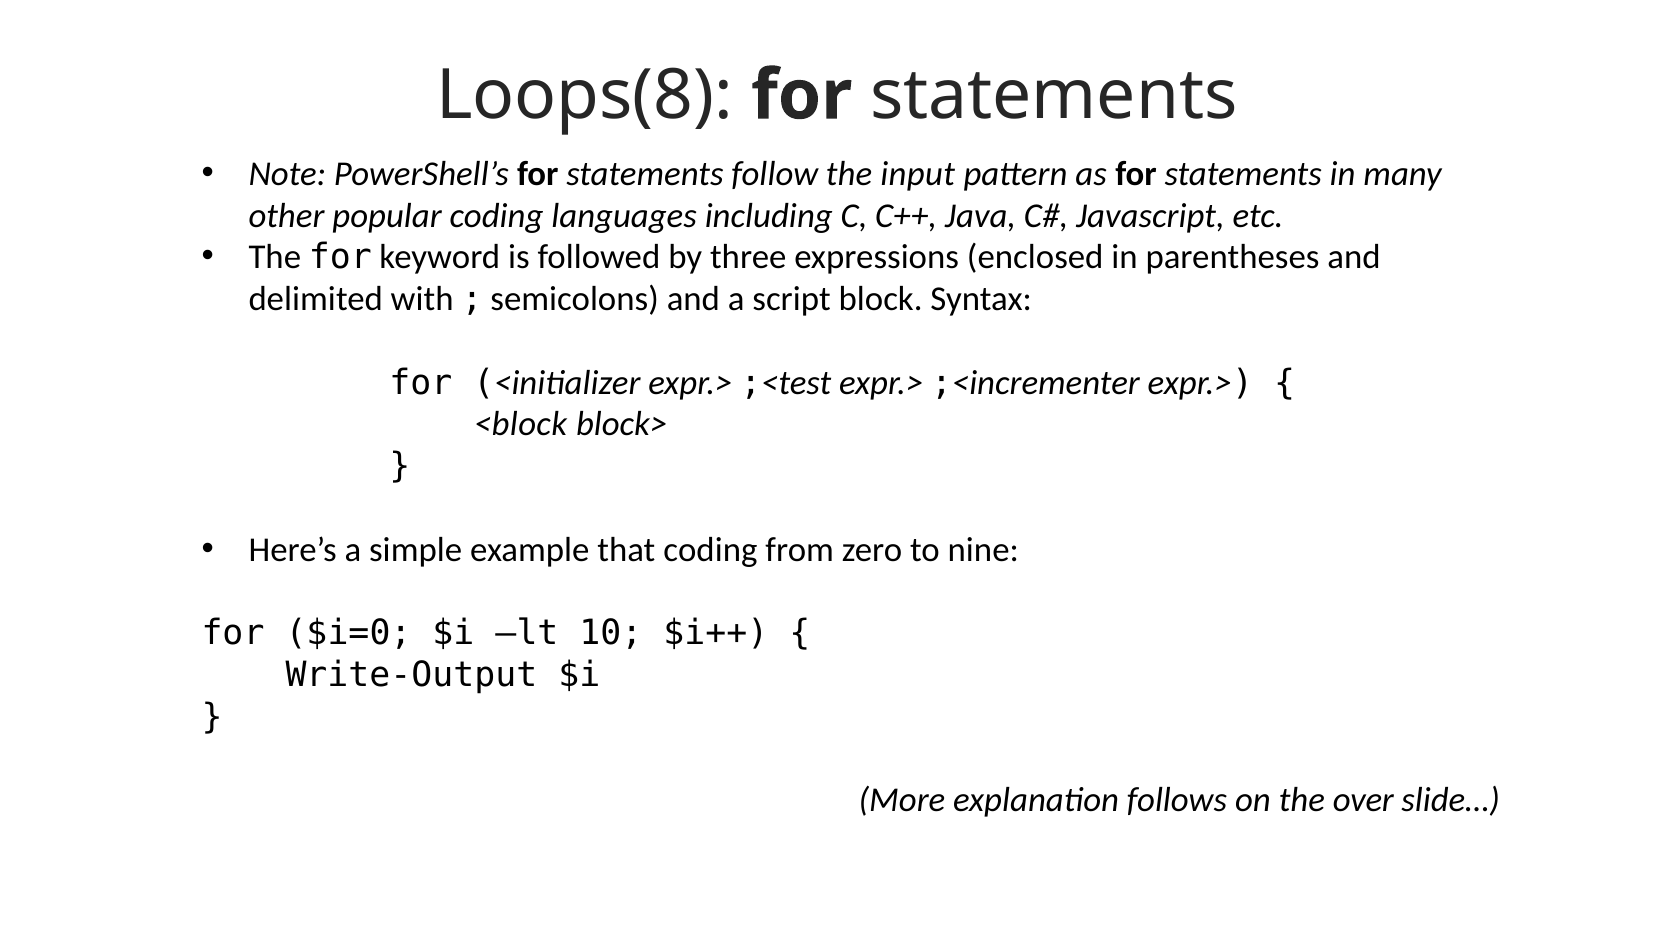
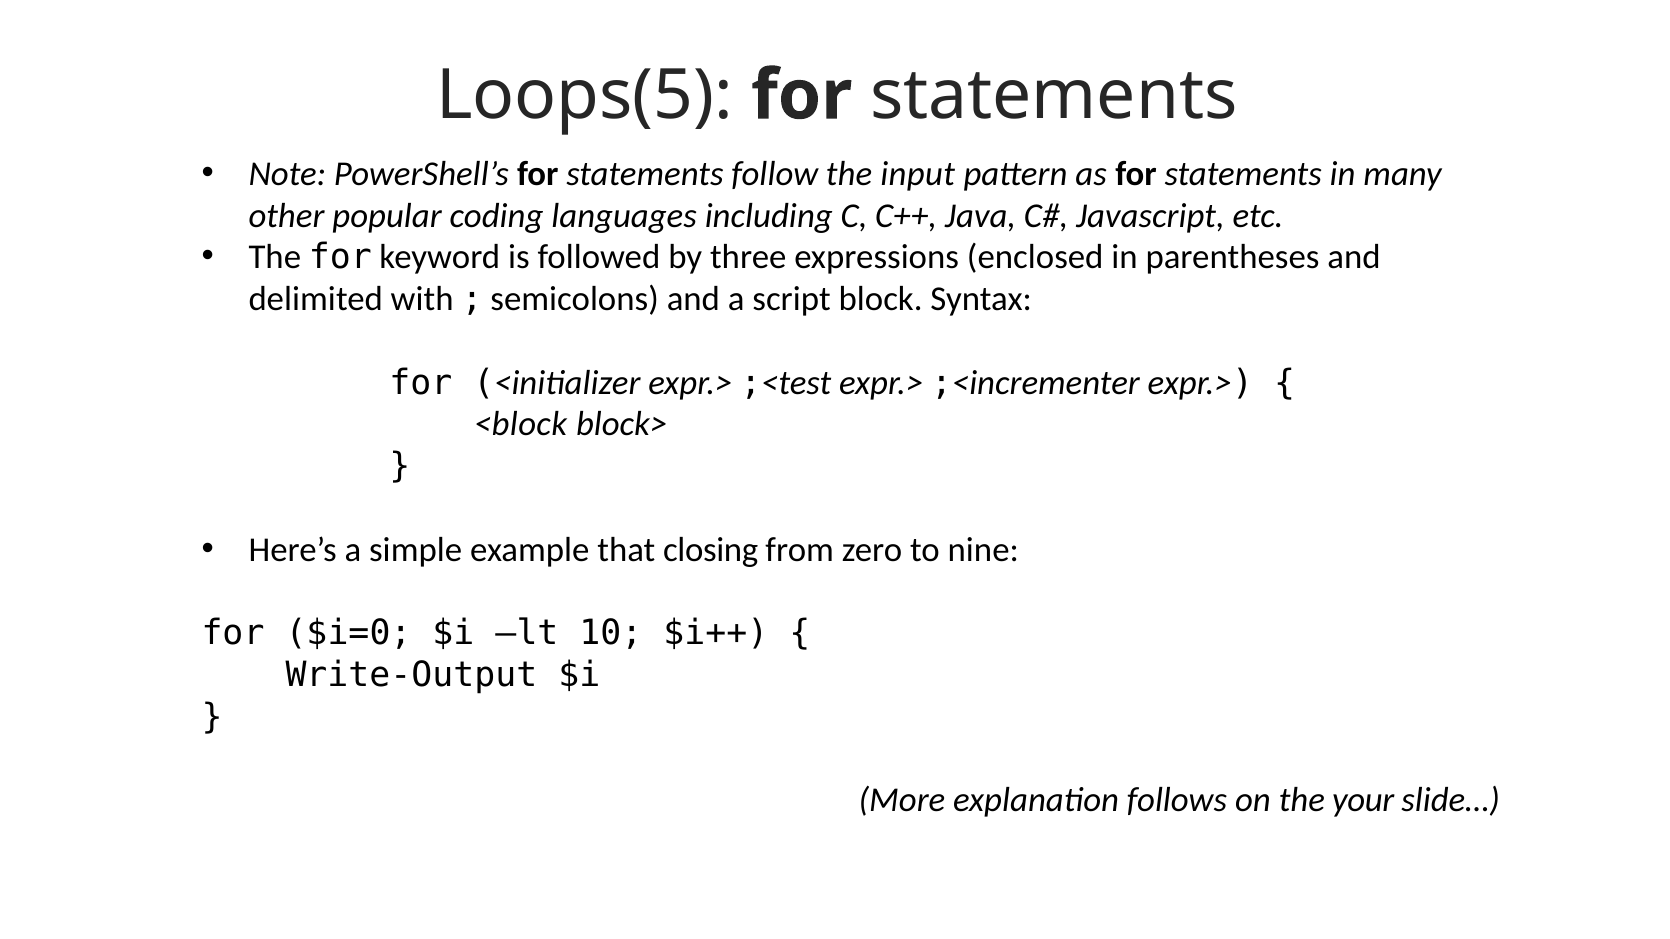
Loops(8: Loops(8 -> Loops(5 (585, 96)
that coding: coding -> closing (711, 550)
over: over -> your (1363, 800)
